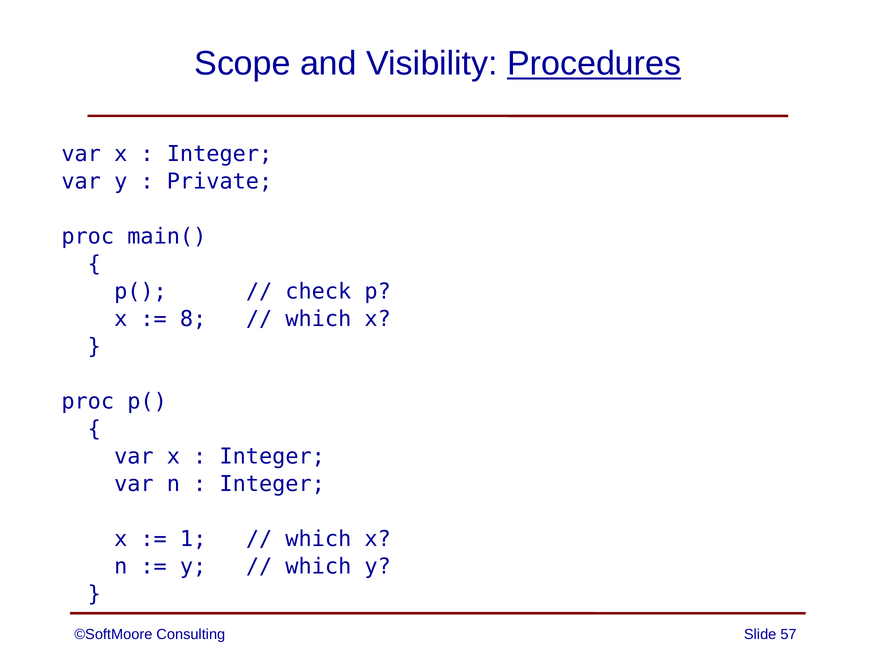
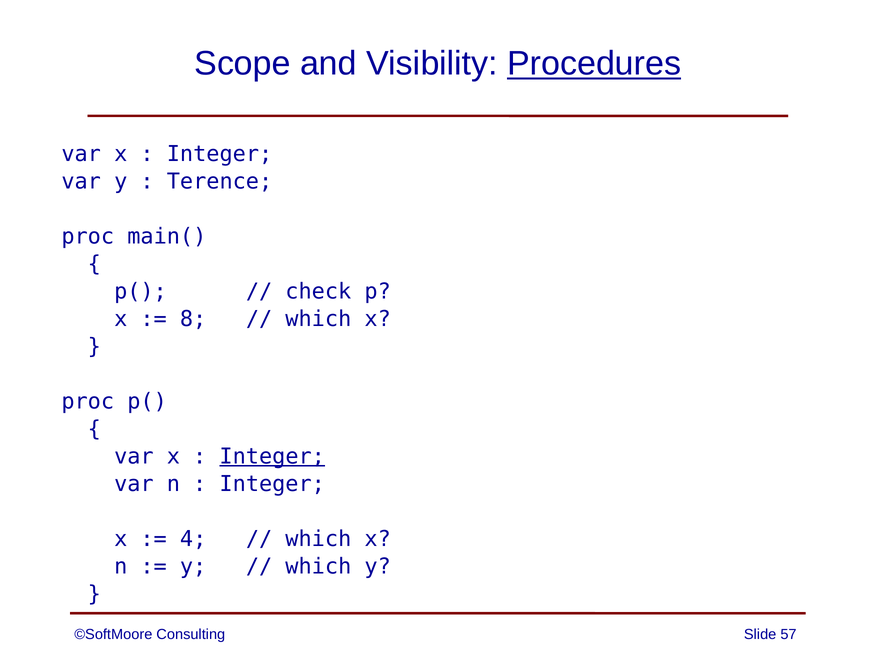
Private: Private -> Terence (220, 182)
Integer underline: none -> present (272, 456)
1: 1 -> 4 (193, 539)
